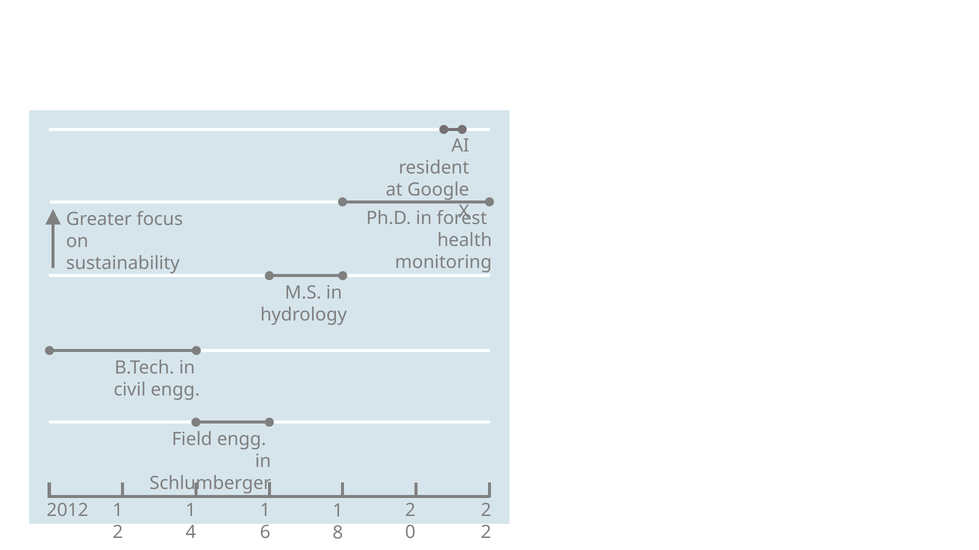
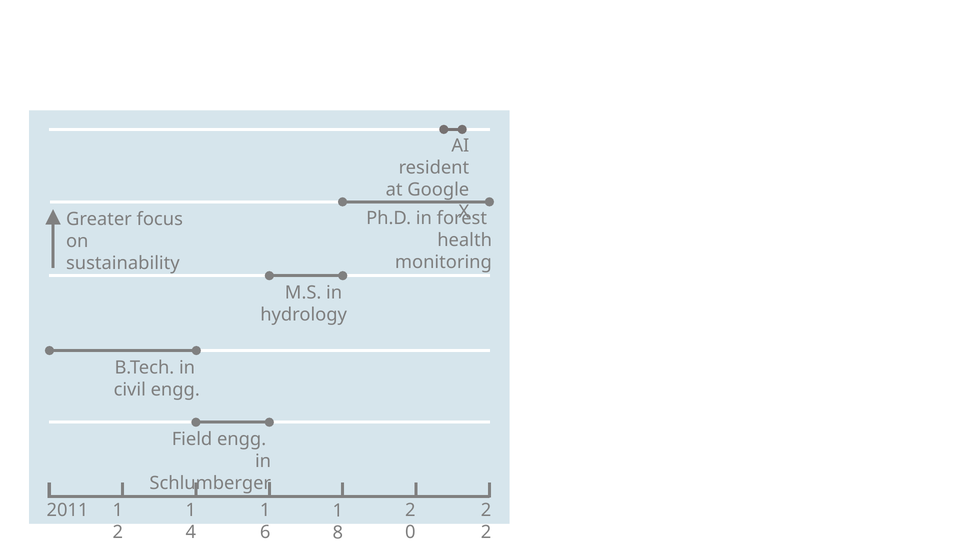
2012: 2012 -> 2011 (68, 511)
